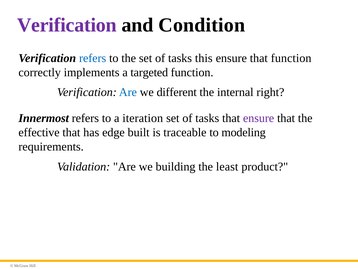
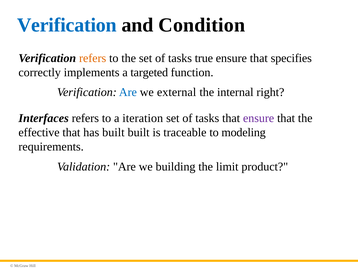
Verification colour: purple -> blue (67, 25)
refers colour: blue -> orange (93, 58)
this: this -> true (204, 58)
that function: function -> specifies (291, 58)
different: different -> external (177, 92)
Innermost: Innermost -> Interfaces (44, 118)
has edge: edge -> built (113, 132)
least: least -> limit (227, 166)
